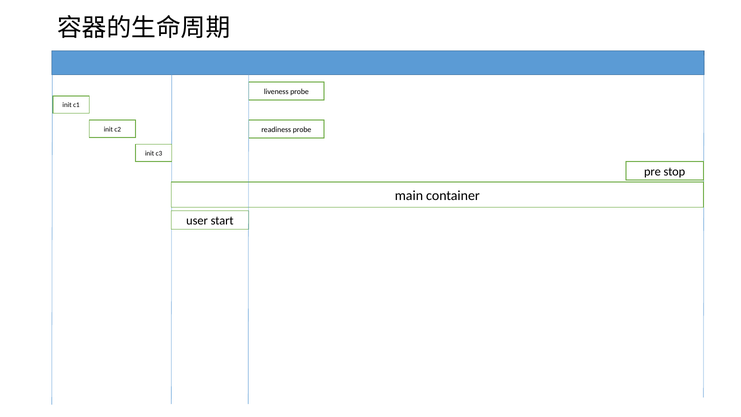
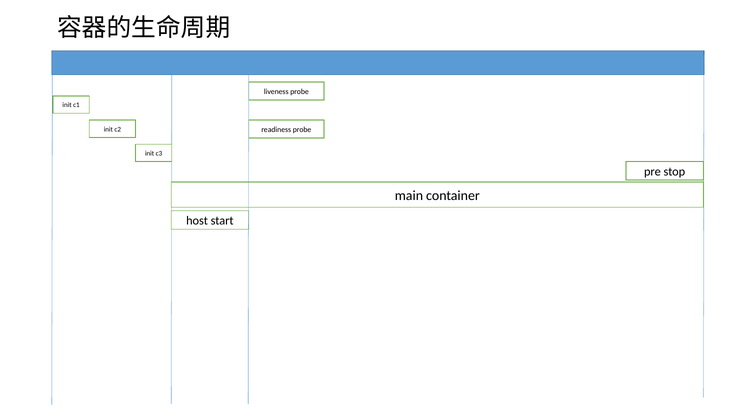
user: user -> host (197, 221)
